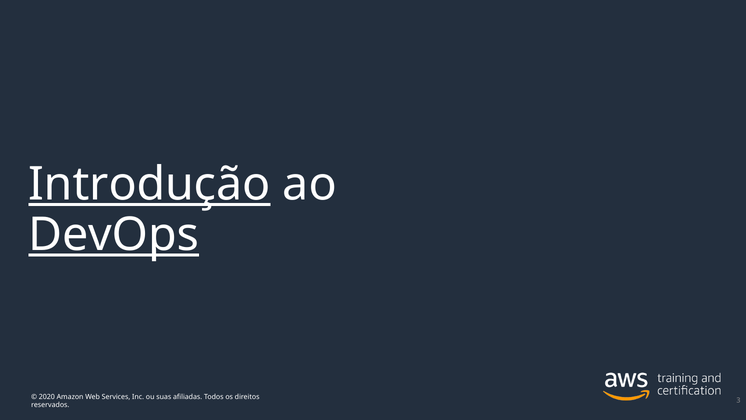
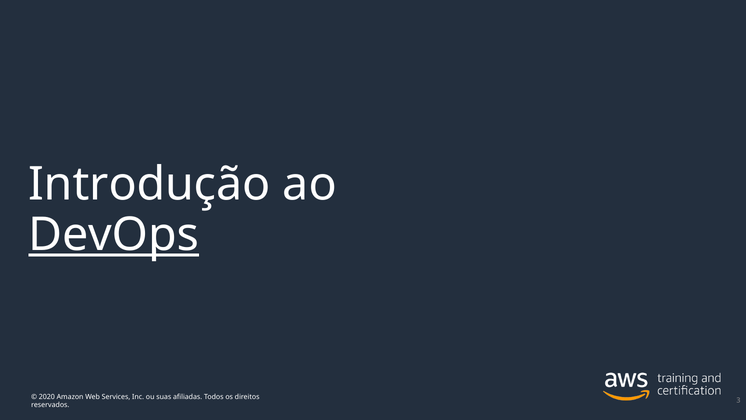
Introdução underline: present -> none (149, 184)
